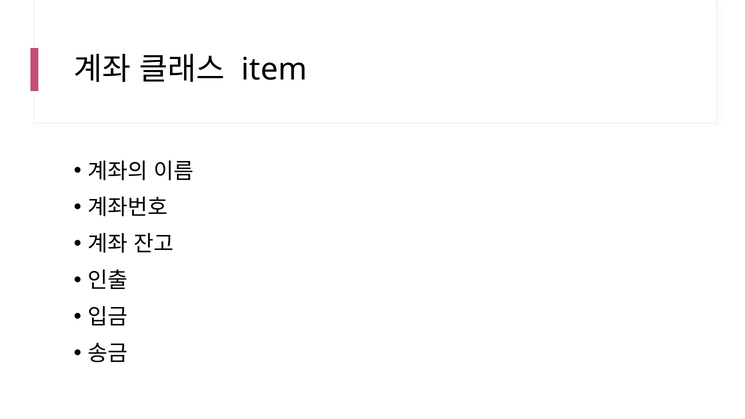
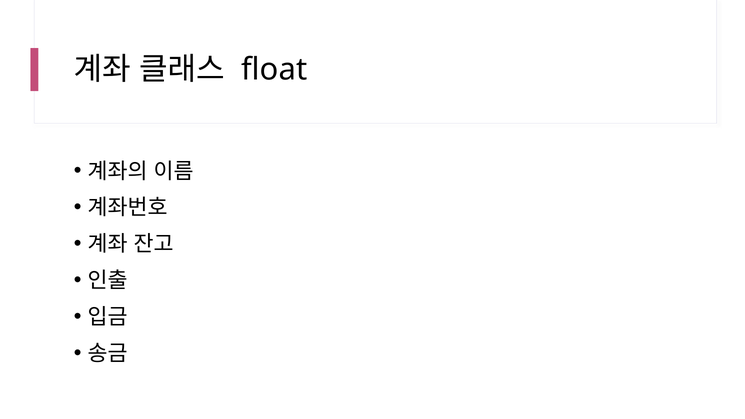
item: item -> float (274, 69)
